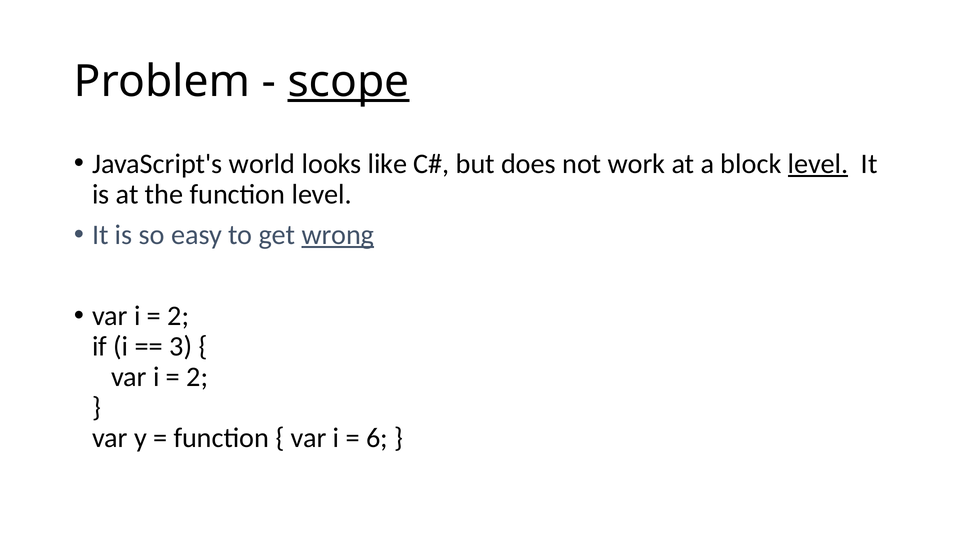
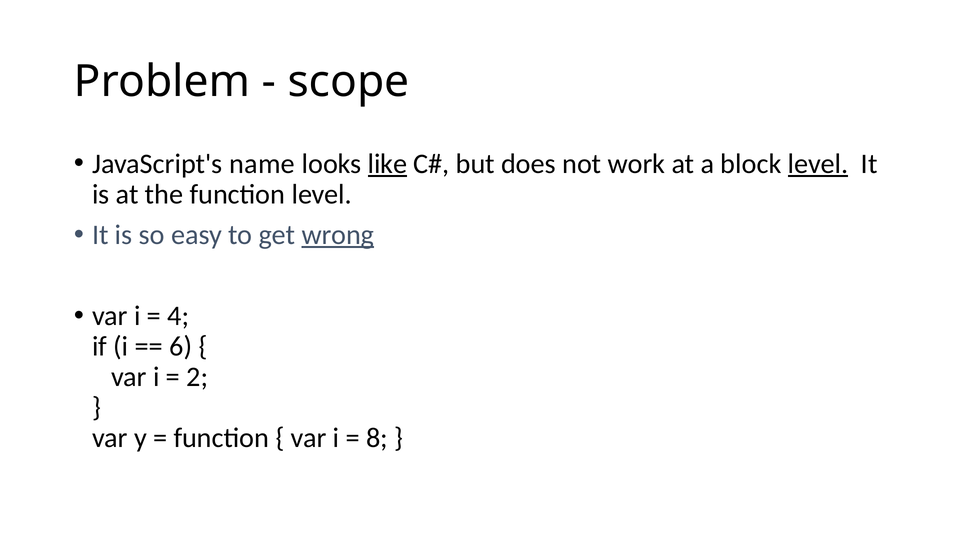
scope underline: present -> none (349, 81)
world: world -> name (262, 164)
like underline: none -> present (387, 164)
2: 2 -> 4 (178, 316)
3: 3 -> 6 (181, 346)
6: 6 -> 8 (377, 438)
